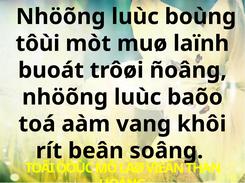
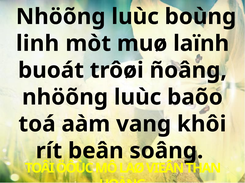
tôùi: tôùi -> linh (38, 44)
